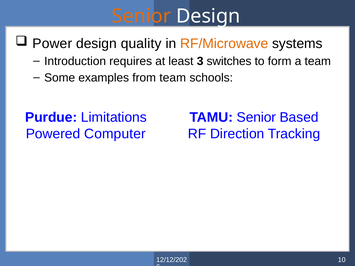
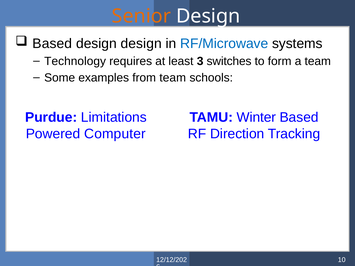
Power: Power -> Based (52, 44)
design quality: quality -> design (141, 44)
RF/Microwave colour: orange -> blue (224, 44)
Introduction: Introduction -> Technology (75, 61)
TAMU Senior: Senior -> Winter (256, 117)
